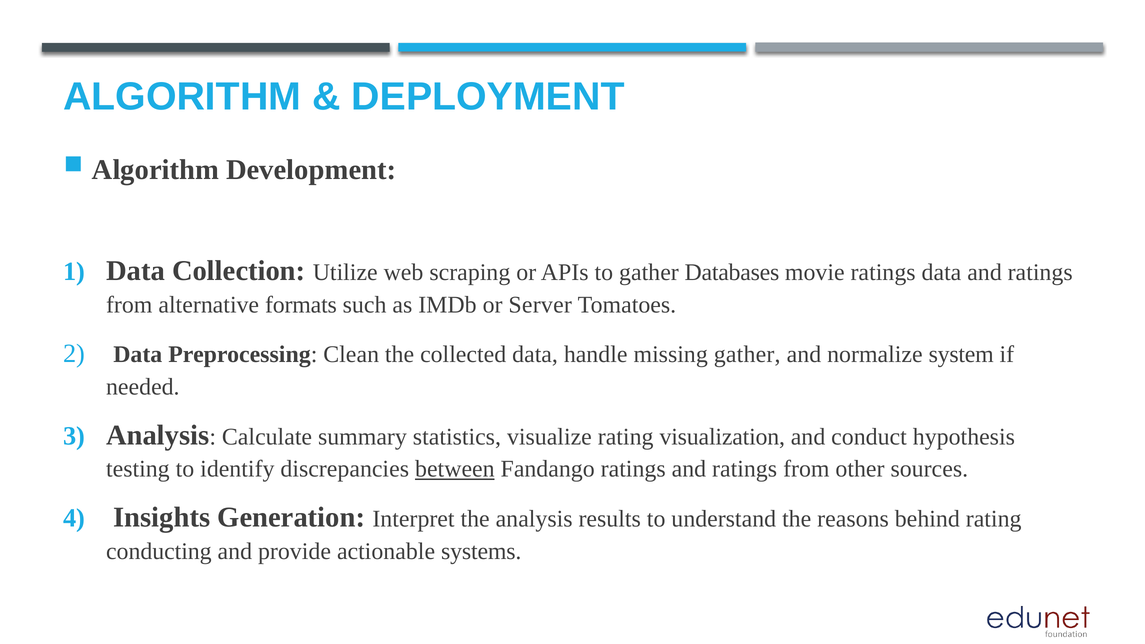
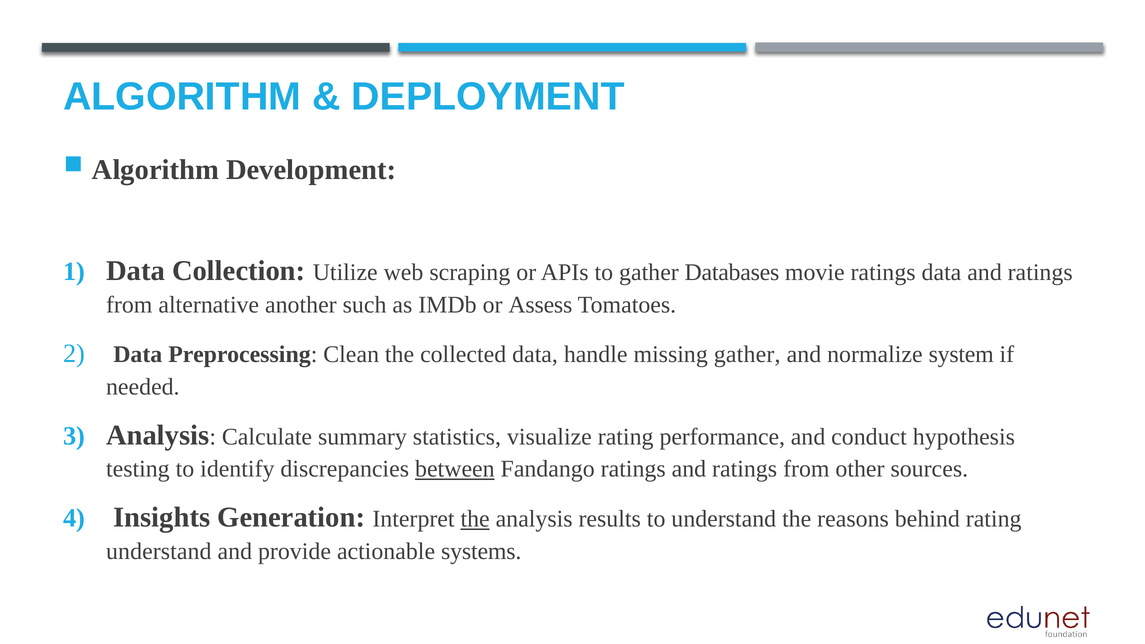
formats: formats -> another (301, 305)
Server: Server -> Assess (540, 305)
visualization: visualization -> performance (722, 437)
the underline: none -> present (475, 519)
conducting: conducting -> understand (159, 551)
